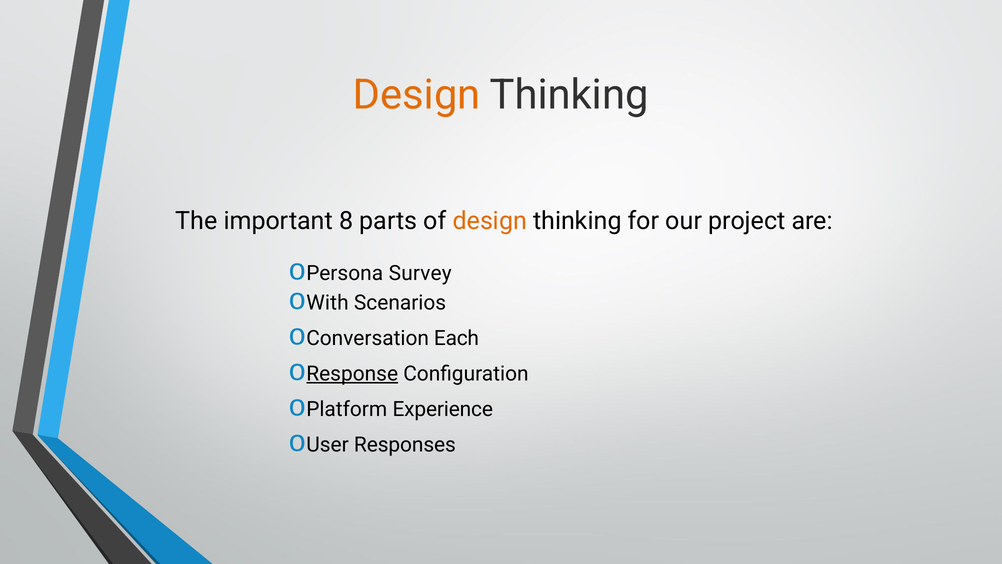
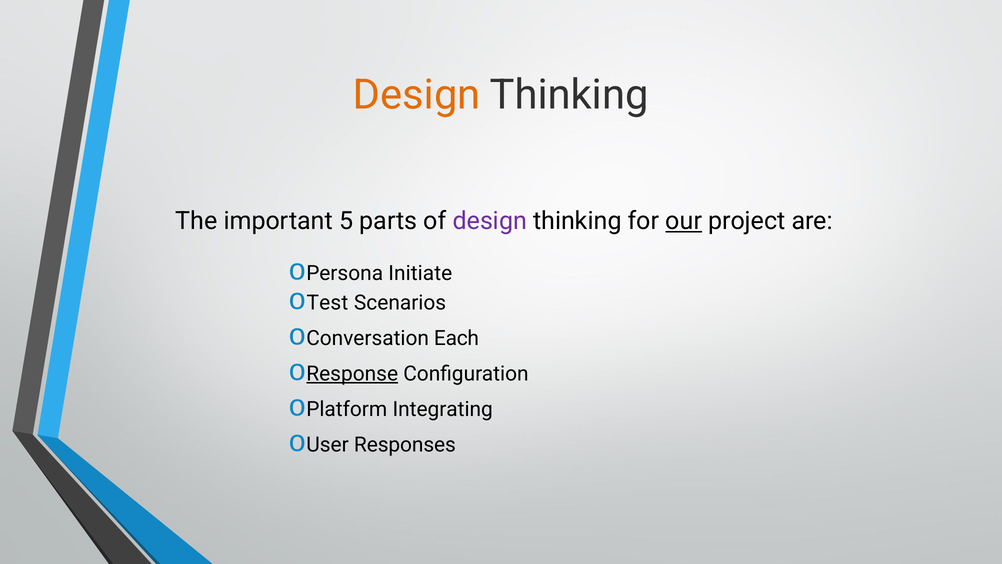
8: 8 -> 5 (346, 221)
design colour: orange -> purple (490, 221)
our underline: none -> present (684, 221)
Survey: Survey -> Initiate (420, 273)
With: With -> Test (327, 302)
Experience: Experience -> Integrating (443, 409)
